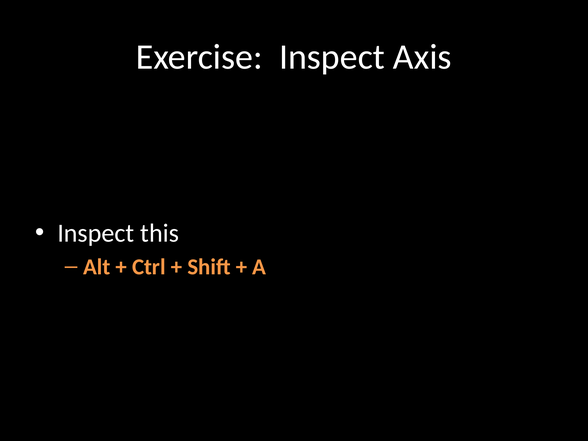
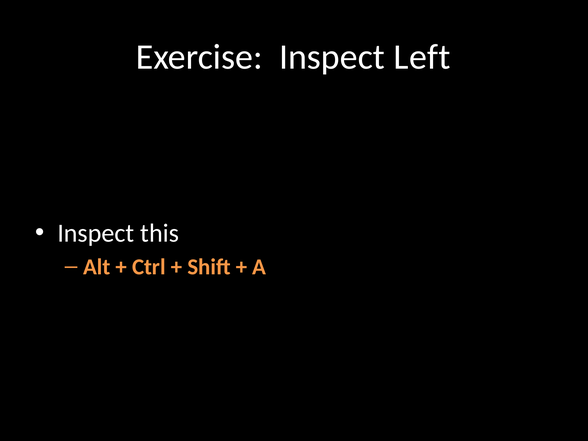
Axis: Axis -> Left (422, 57)
